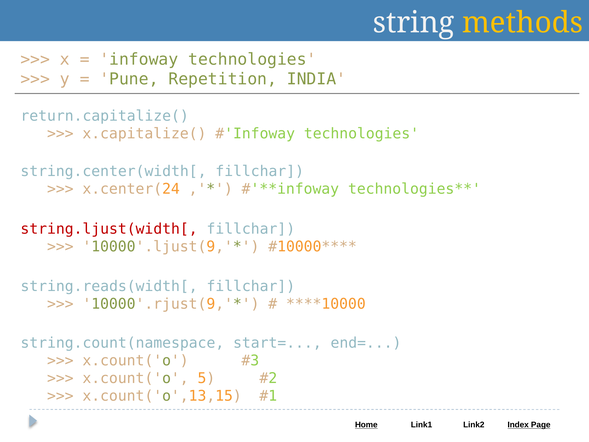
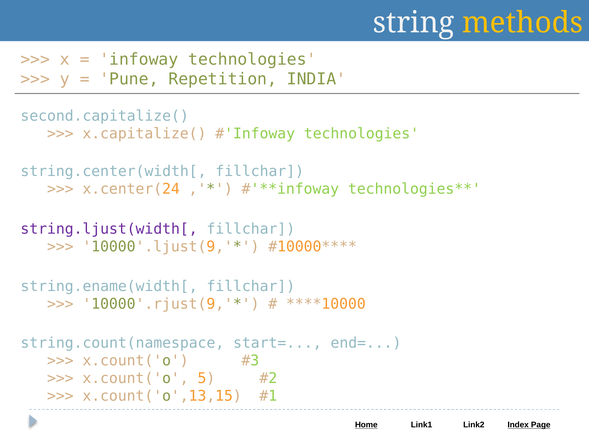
return.capitalize(: return.capitalize( -> second.capitalize( (105, 116)
string.ljust(width[ colour: red -> purple (109, 229)
string.reads(width[: string.reads(width[ -> string.ename(width[ (109, 286)
